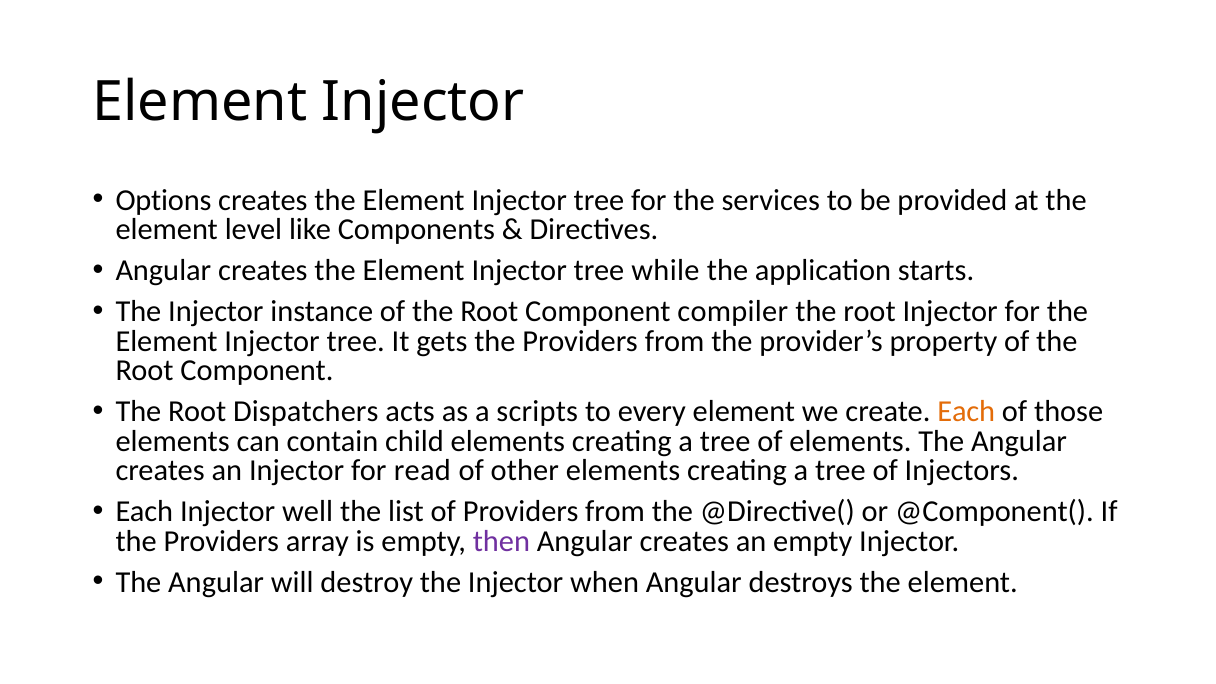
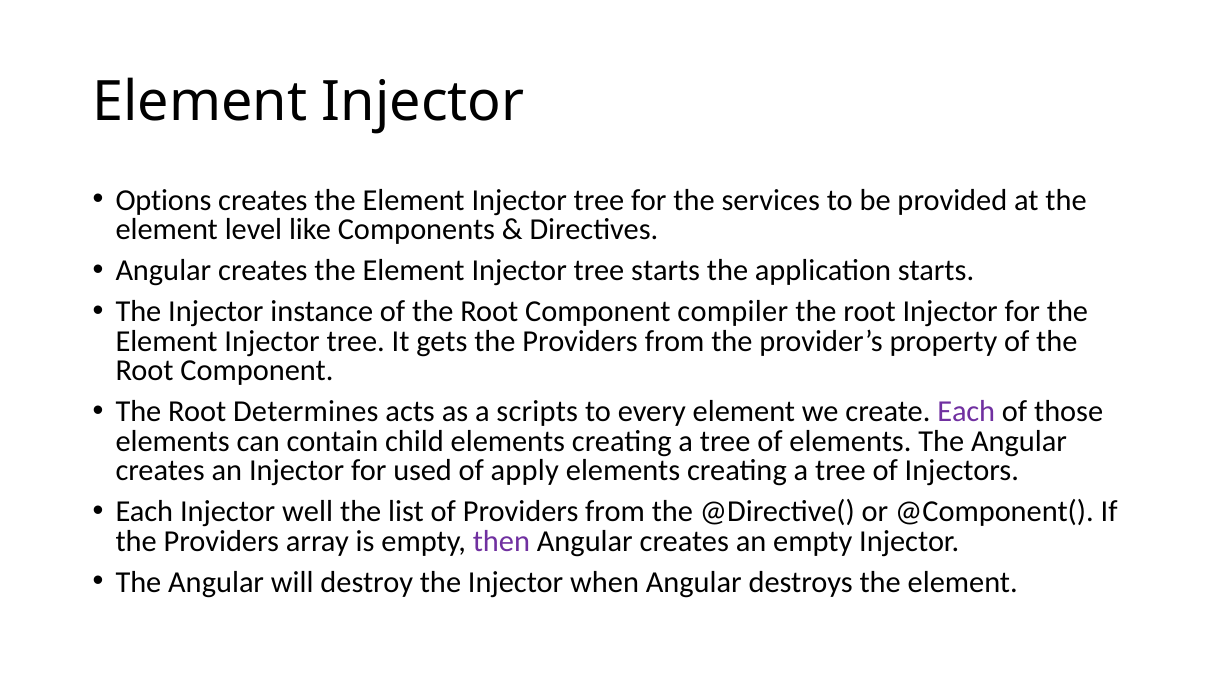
tree while: while -> starts (666, 271)
Dispatchers: Dispatchers -> Determines (306, 412)
Each colour: orange -> purple (966, 412)
read: read -> used (423, 471)
other: other -> apply (525, 471)
